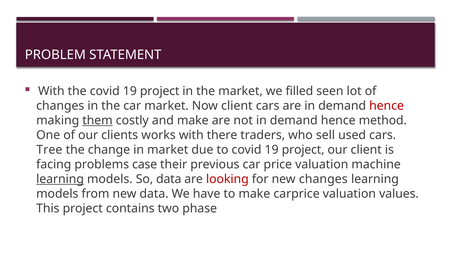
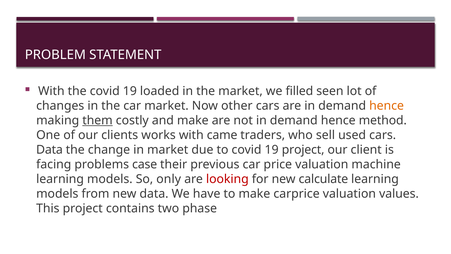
the covid 19 project: project -> loaded (160, 91)
Now client: client -> other (237, 106)
hence colour: red -> orange (387, 106)
there: there -> came (222, 135)
Tree: Tree -> Data (49, 150)
learning underline: present -> none (60, 179)
So data: data -> only (169, 179)
new changes: changes -> calculate (323, 179)
